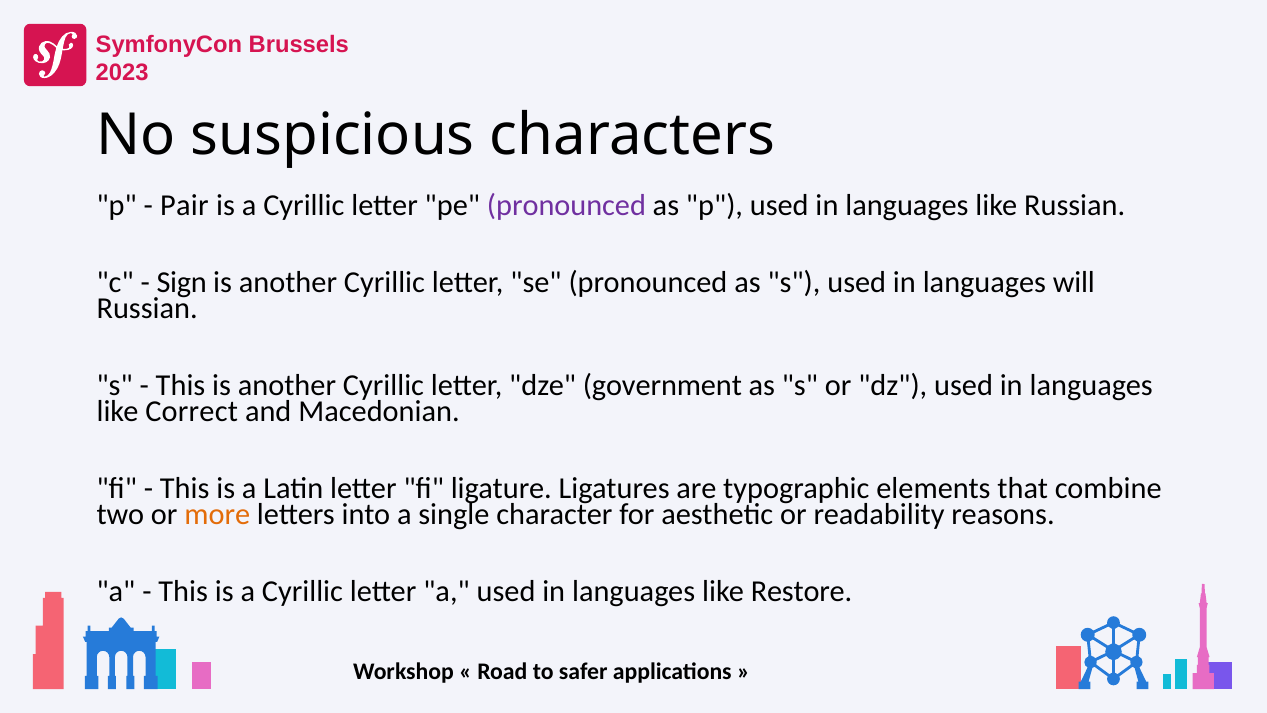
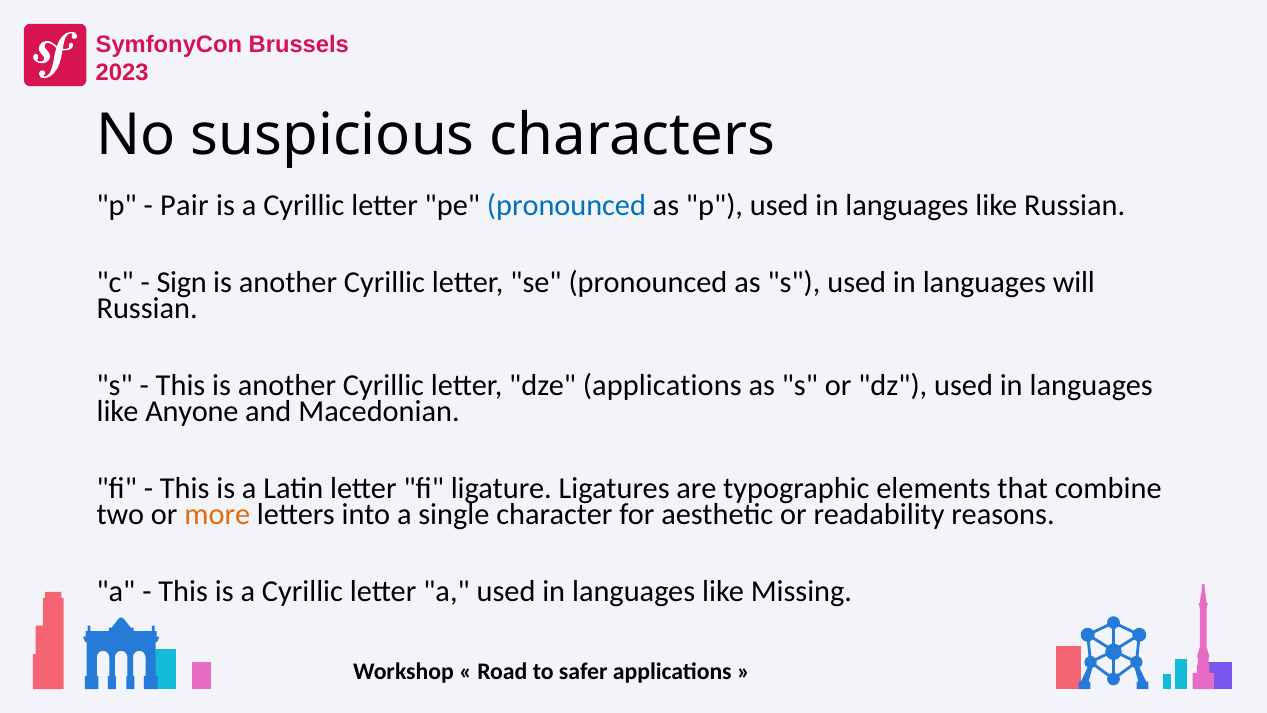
pronounced colour: purple -> blue (566, 205)
dze government: government -> applications (662, 385)
Correct: Correct -> Anyone (192, 411)
Restore: Restore -> Missing (801, 592)
